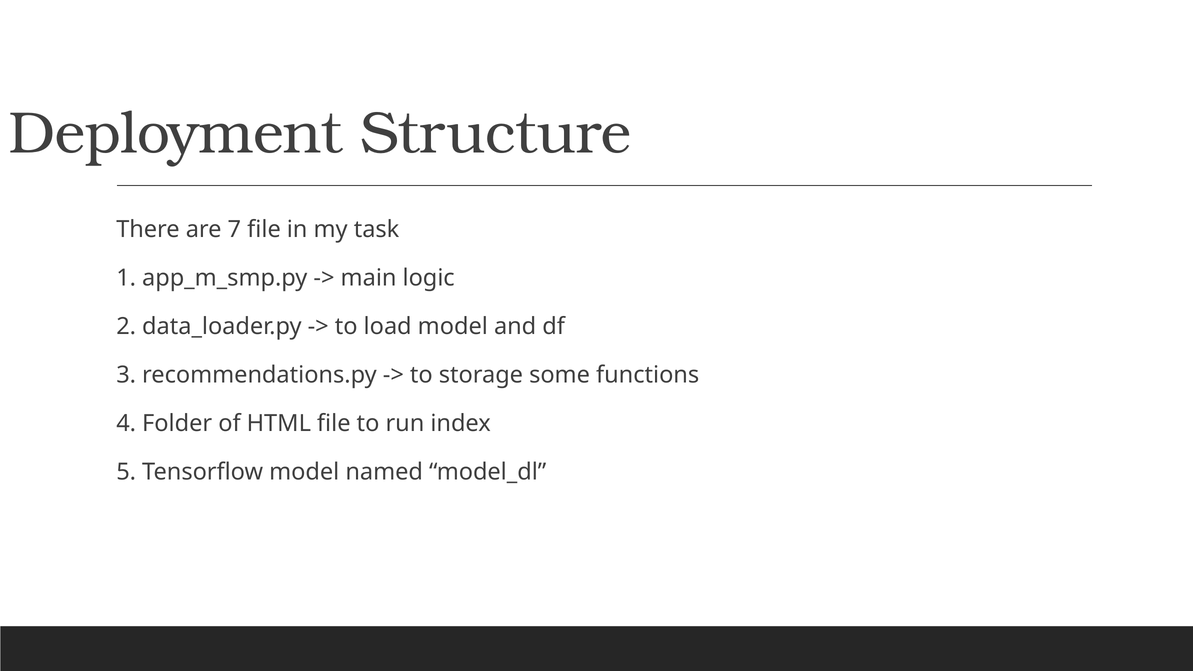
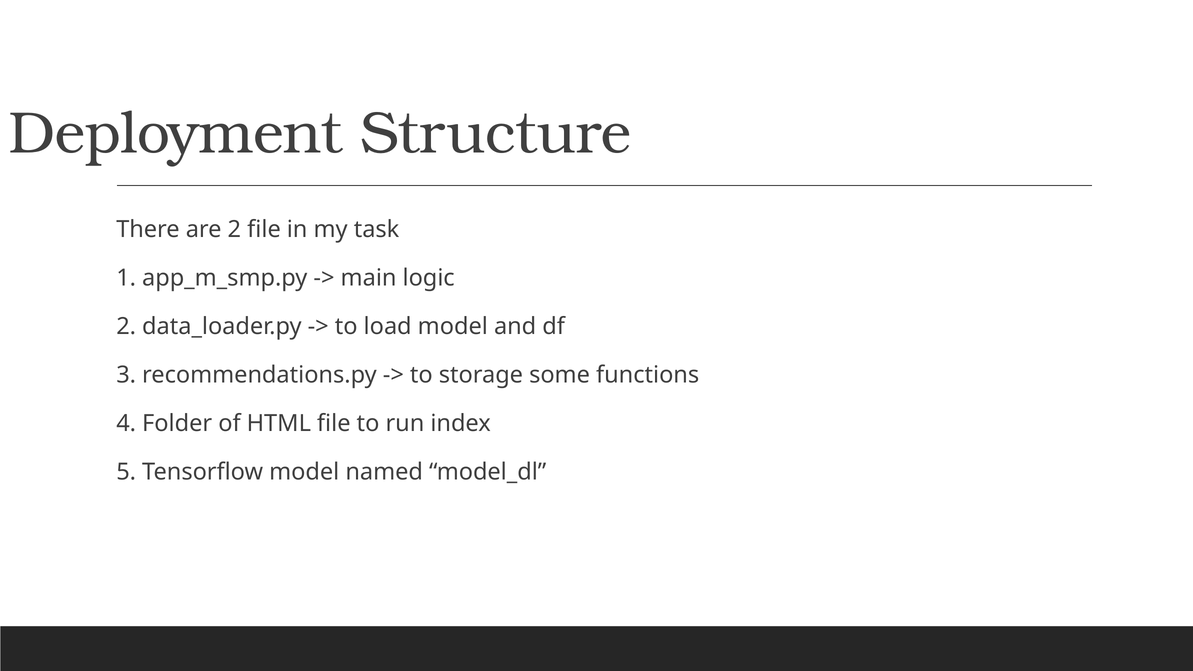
are 7: 7 -> 2 (234, 229)
